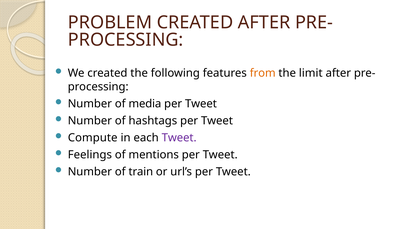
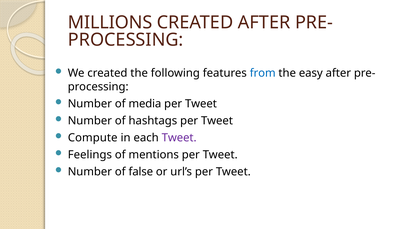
PROBLEM: PROBLEM -> MILLIONS (110, 23)
from colour: orange -> blue (263, 73)
limit: limit -> easy (311, 73)
train: train -> false (141, 172)
